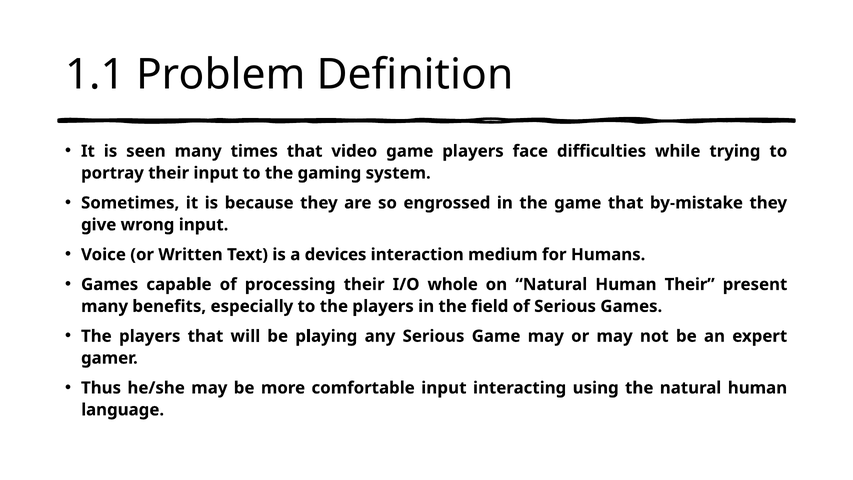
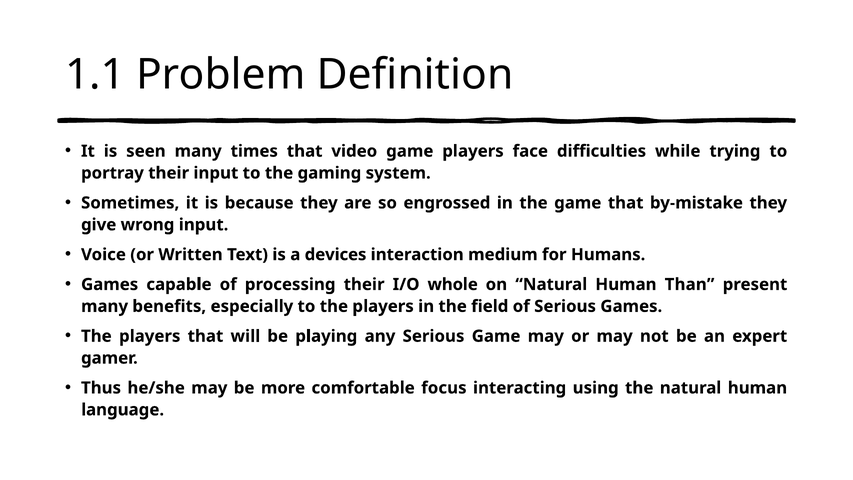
Human Their: Their -> Than (690, 284)
comfortable input: input -> focus (444, 388)
